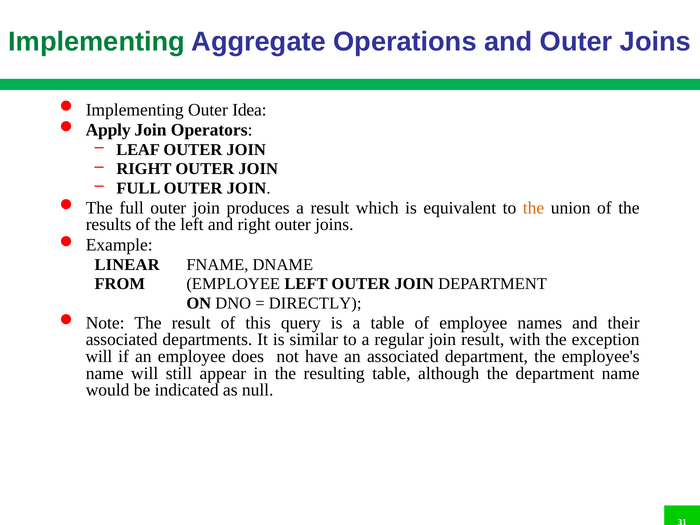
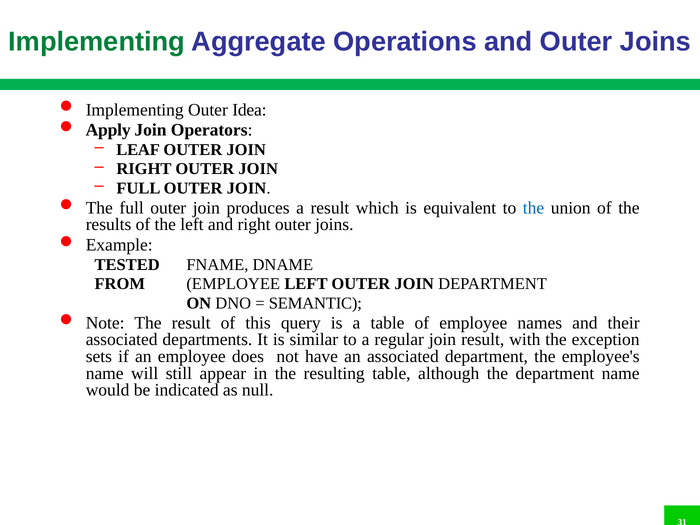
the colour: orange -> blue (534, 208)
LINEAR: LINEAR -> TESTED (127, 265)
DIRECTLY: DIRECTLY -> SEMANTIC (315, 303)
will: will -> sets (99, 356)
